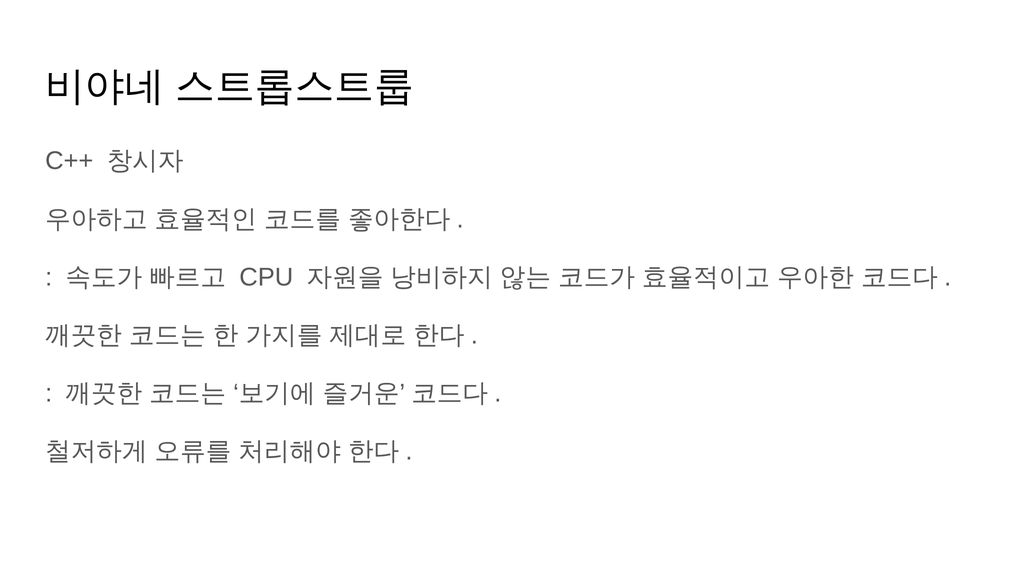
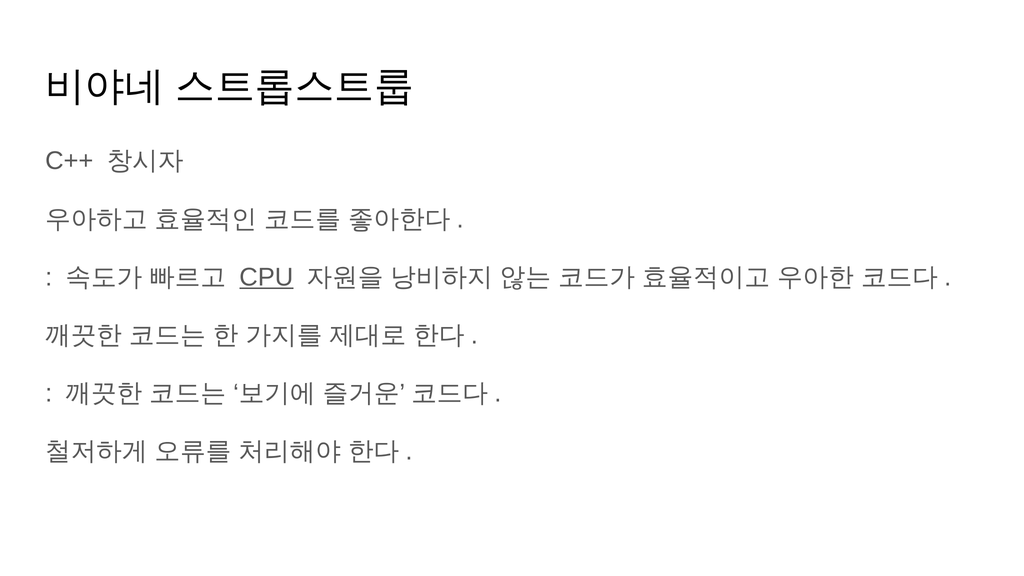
CPU underline: none -> present (266, 277)
